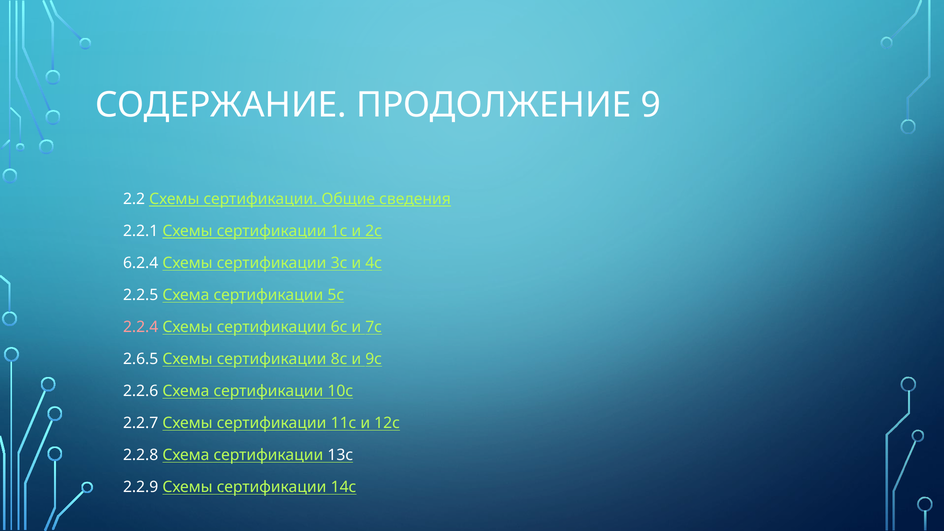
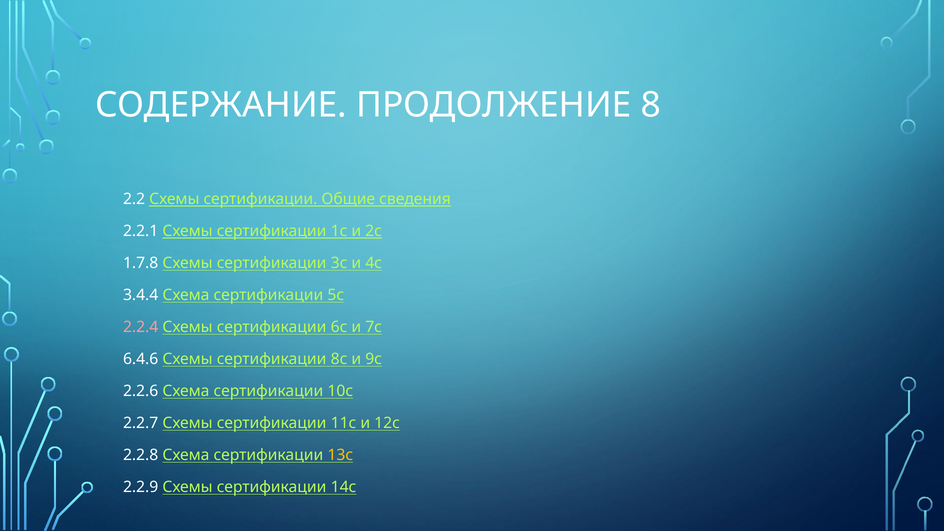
9: 9 -> 8 (651, 105)
6.2.4: 6.2.4 -> 1.7.8 (141, 263)
2.2.5: 2.2.5 -> 3.4.4 (141, 295)
2.6.5: 2.6.5 -> 6.4.6 (141, 359)
13с colour: white -> yellow (340, 455)
